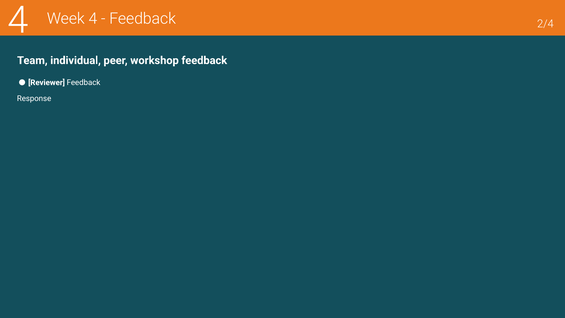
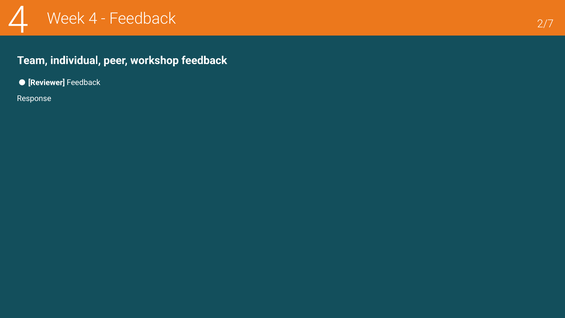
2/4: 2/4 -> 2/7 (545, 24)
